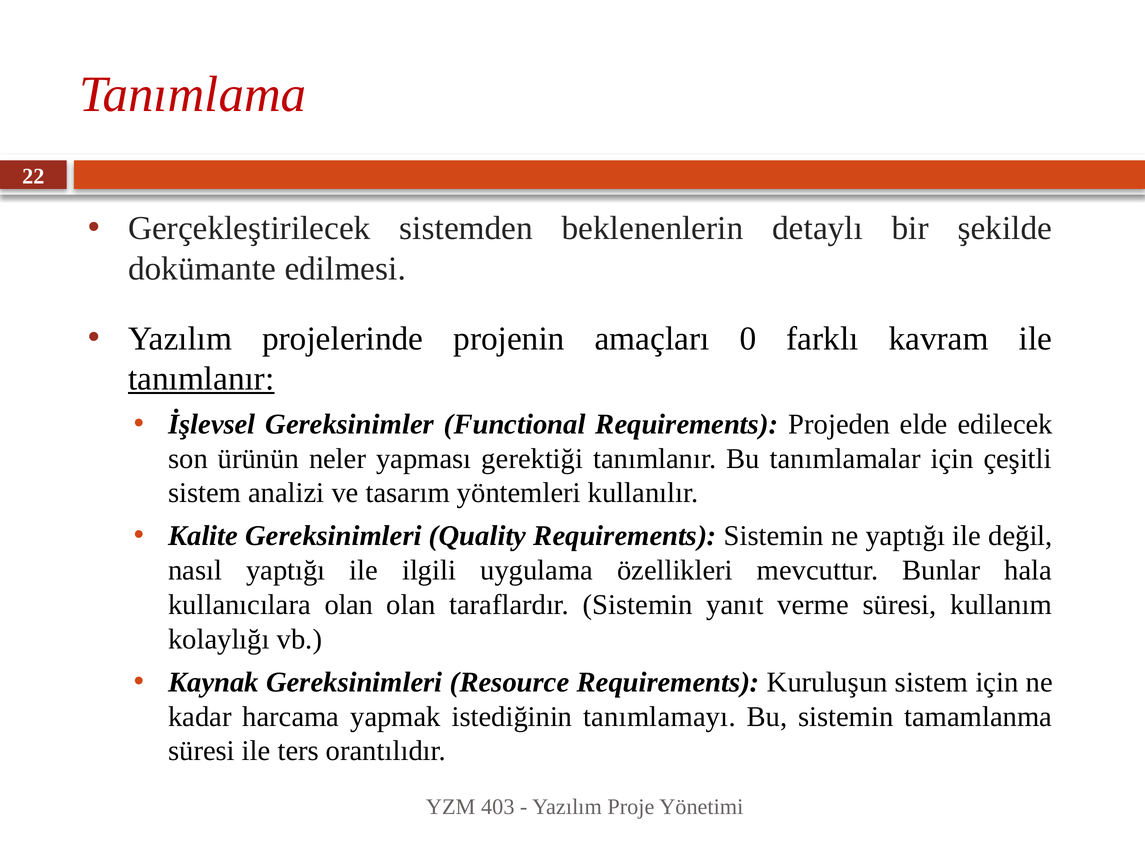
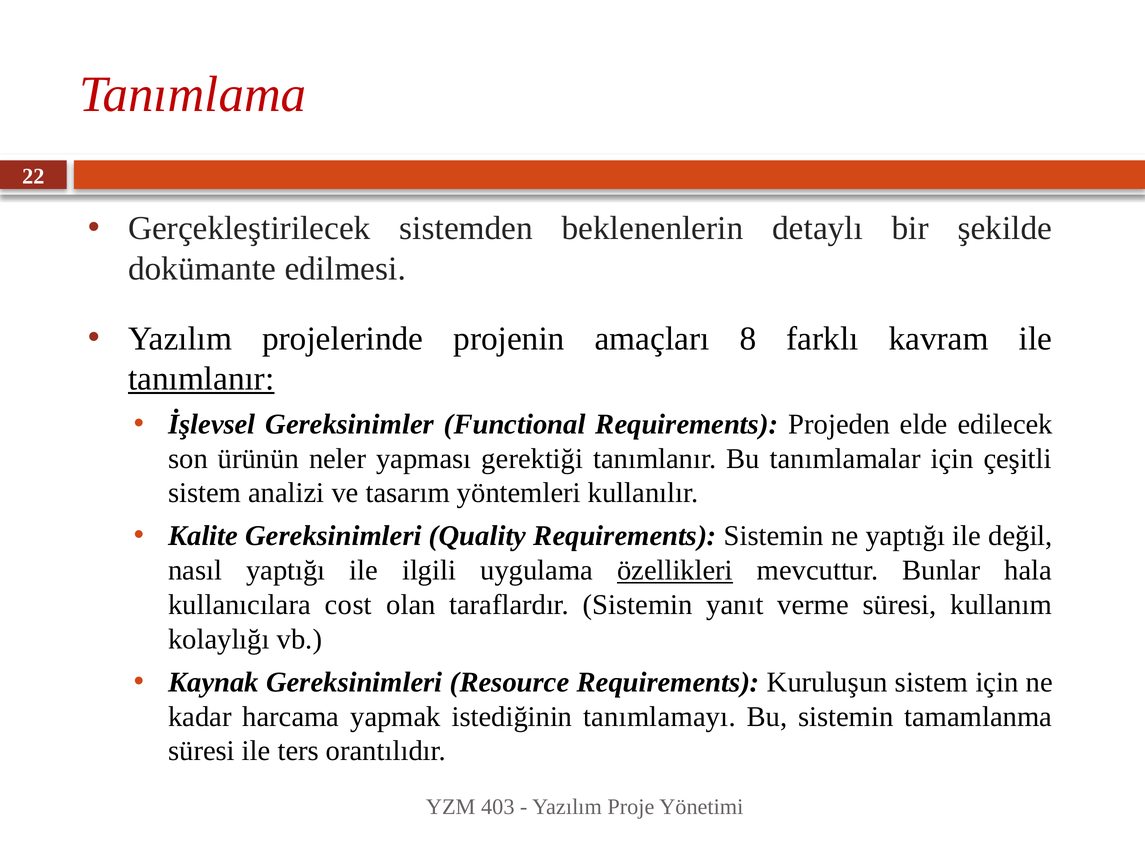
0: 0 -> 8 (748, 338)
özellikleri underline: none -> present (675, 570)
kullanıcılara olan: olan -> cost (348, 605)
